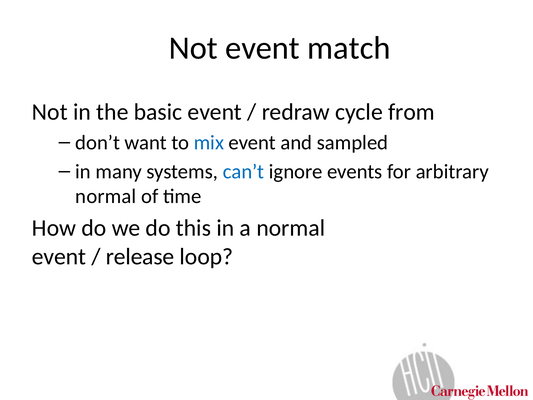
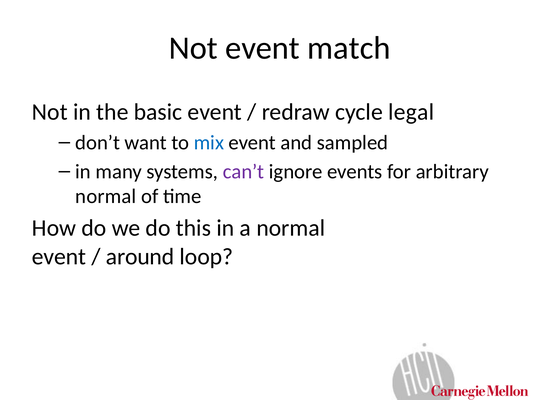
from: from -> legal (411, 112)
can’t colour: blue -> purple (243, 171)
release: release -> around (140, 256)
